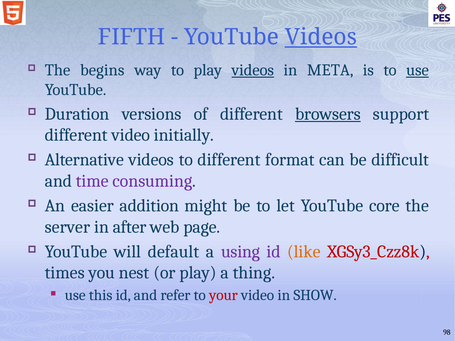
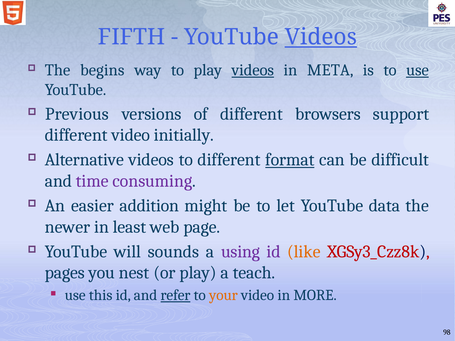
Duration: Duration -> Previous (77, 114)
browsers underline: present -> none (328, 114)
format underline: none -> present (290, 160)
core: core -> data (384, 206)
server: server -> newer (67, 227)
after: after -> least (129, 227)
default: default -> sounds (173, 252)
times: times -> pages (65, 273)
thing: thing -> teach (254, 273)
refer underline: none -> present (175, 296)
your colour: red -> orange (223, 296)
SHOW: SHOW -> MORE (315, 296)
